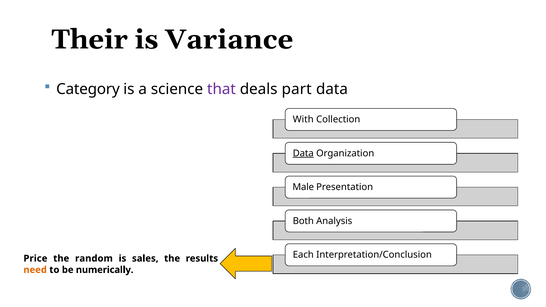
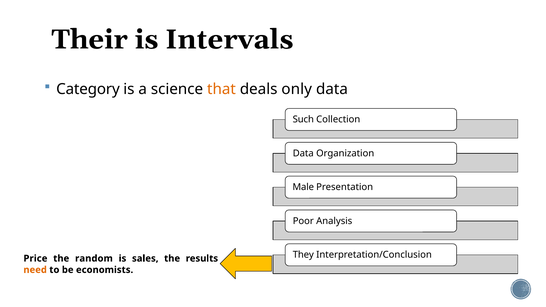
Variance: Variance -> Intervals (229, 39)
that colour: purple -> orange (221, 89)
part: part -> only (297, 89)
With: With -> Such (303, 119)
Data underline: present -> none (303, 153)
Both: Both -> Poor (303, 221)
Each: Each -> They (303, 255)
numerically: numerically -> economists (105, 270)
